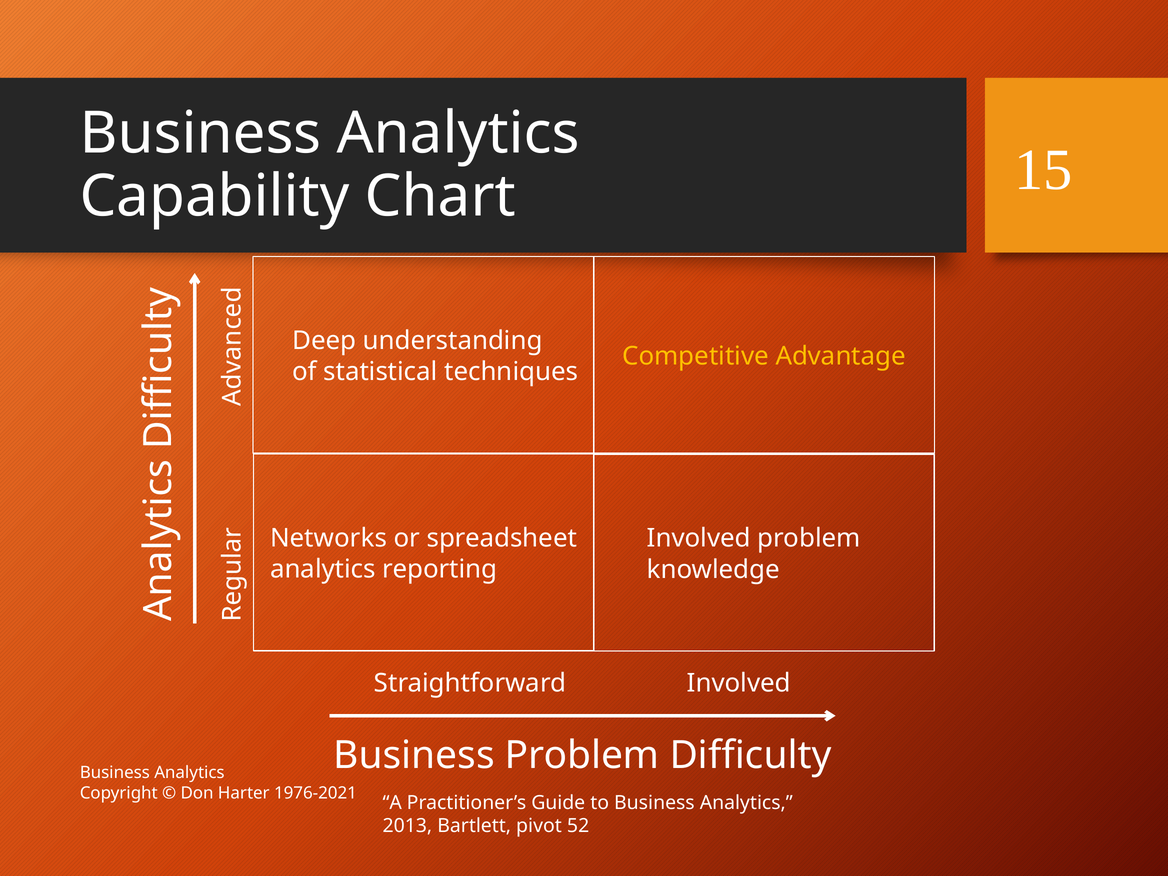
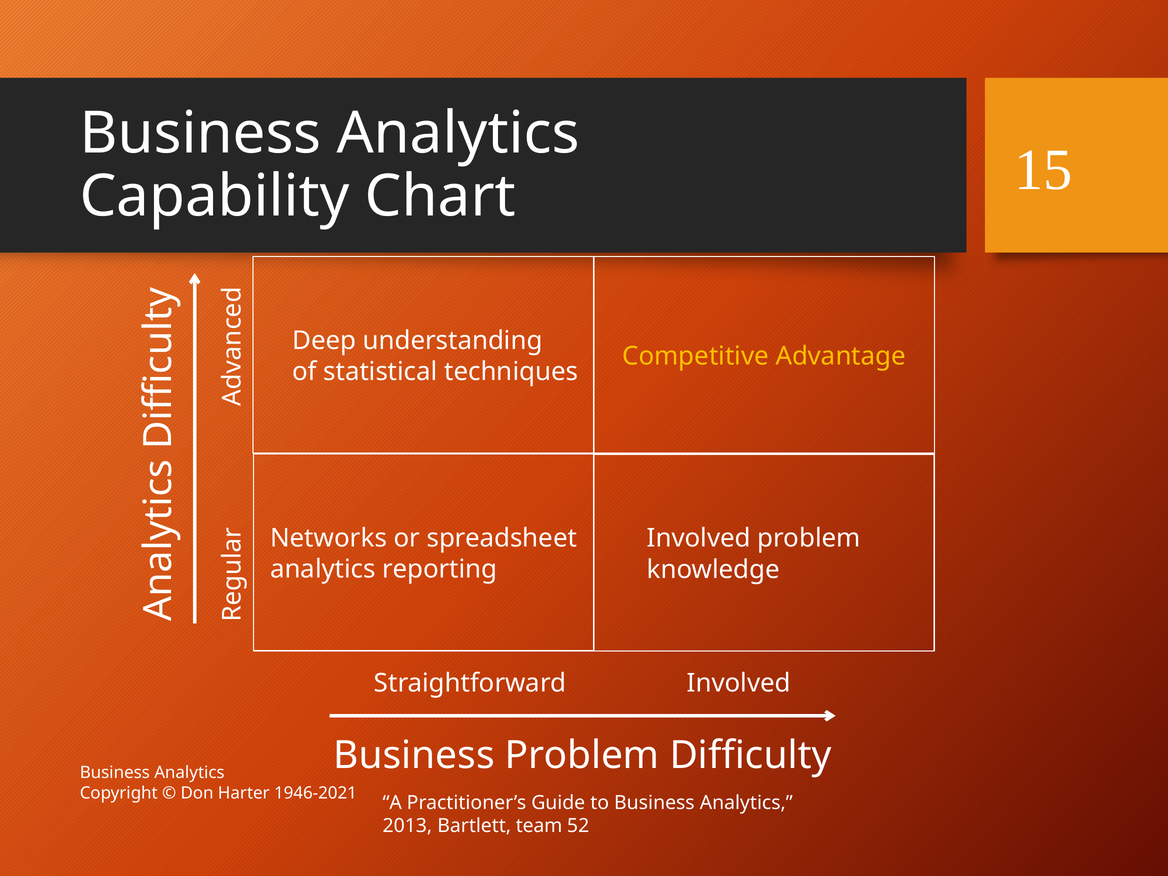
1976-2021: 1976-2021 -> 1946-2021 (315, 793)
pivot: pivot -> team (539, 826)
